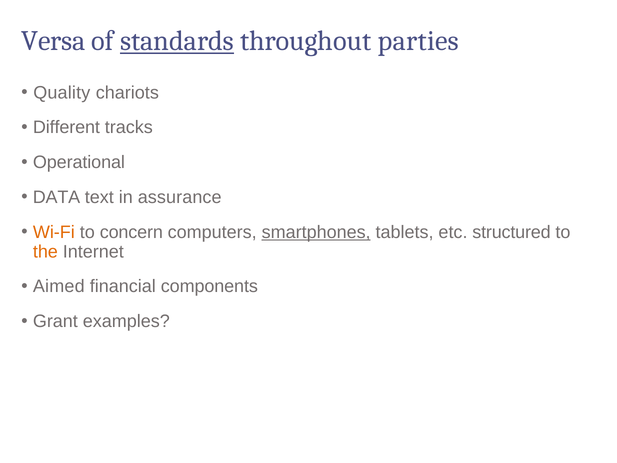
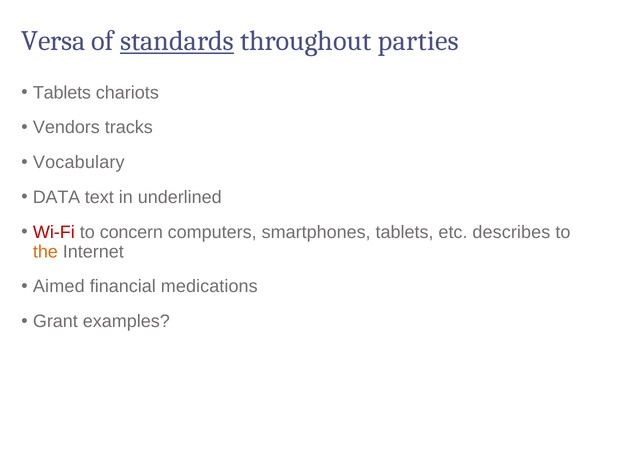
Quality: Quality -> Tablets (62, 93)
Different: Different -> Vendors (66, 127)
Operational: Operational -> Vocabulary (79, 162)
assurance: assurance -> underlined (180, 197)
Wi-Fi colour: orange -> red (54, 232)
smartphones underline: present -> none (316, 232)
structured: structured -> describes (511, 232)
components: components -> medications (209, 286)
